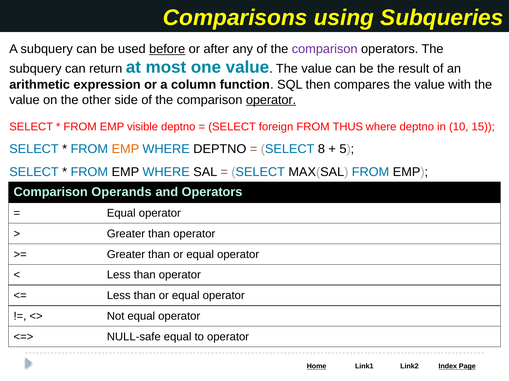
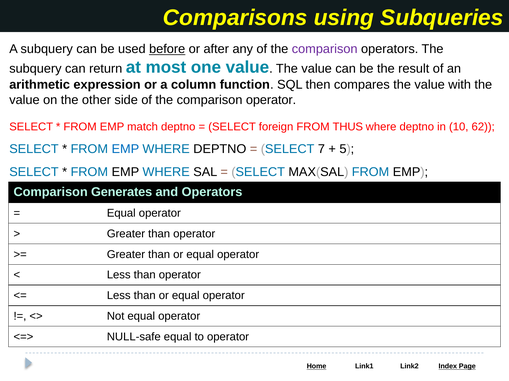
operator underline: present -> none (271, 100)
visible: visible -> match (143, 127)
15: 15 -> 62 (483, 127)
EMP colour: orange -> blue (125, 149)
8: 8 -> 7 (321, 149)
Operands: Operands -> Generates (122, 192)
